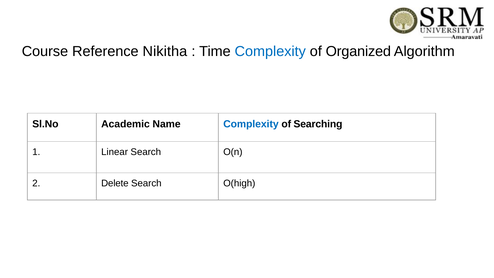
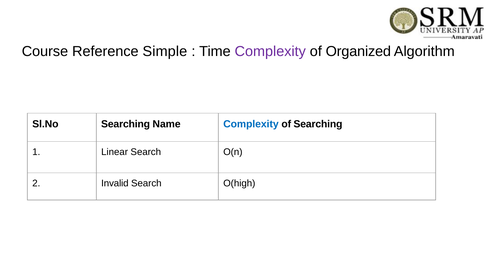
Nikitha: Nikitha -> Simple (165, 51)
Complexity colour: blue -> purple (270, 51)
Sl.No Academic: Academic -> Searching (126, 124)
Delete: Delete -> Invalid (115, 183)
